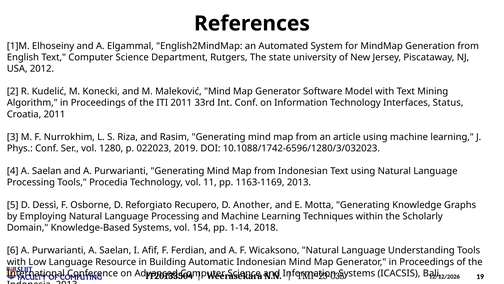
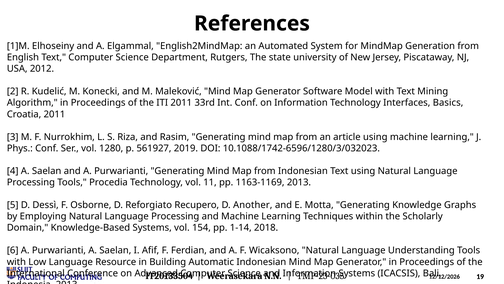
Status: Status -> Basics (448, 103)
022023: 022023 -> 561927 (154, 148)
